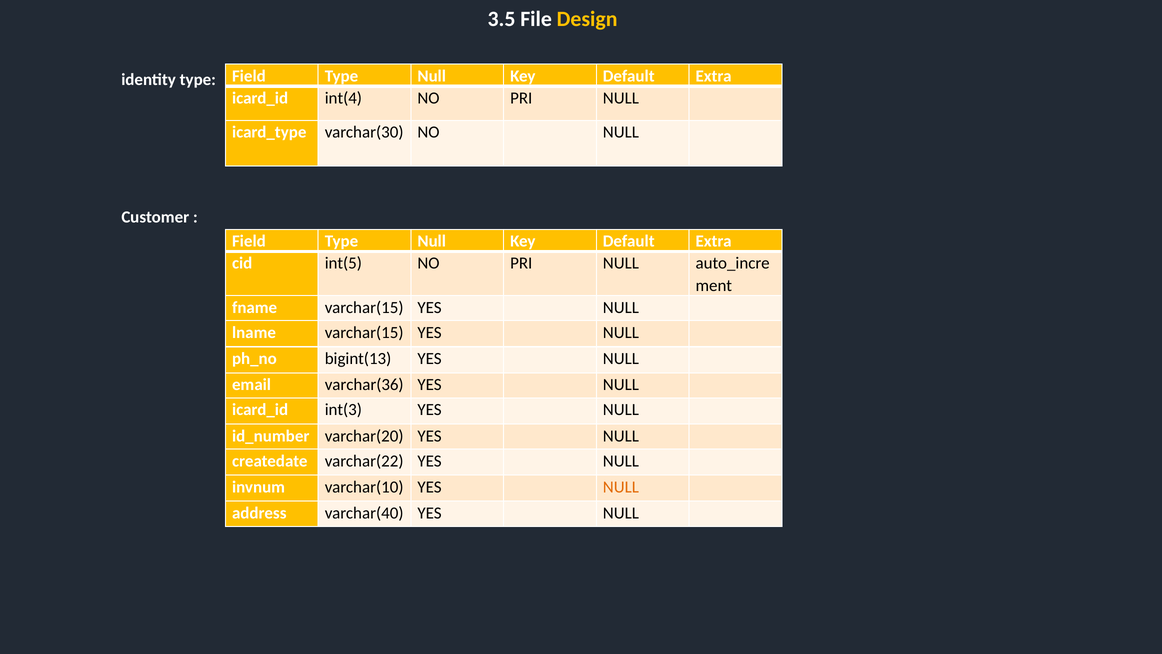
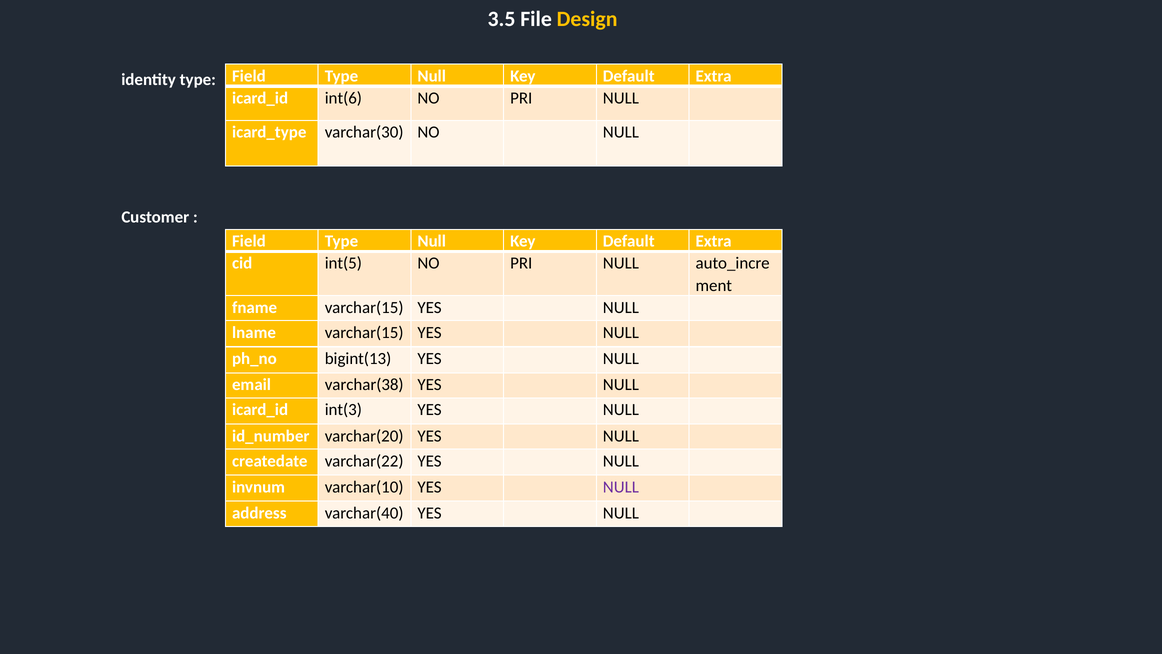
int(4: int(4 -> int(6 (343, 98)
varchar(36: varchar(36 -> varchar(38 (364, 385)
NULL colour: orange -> purple (621, 487)
